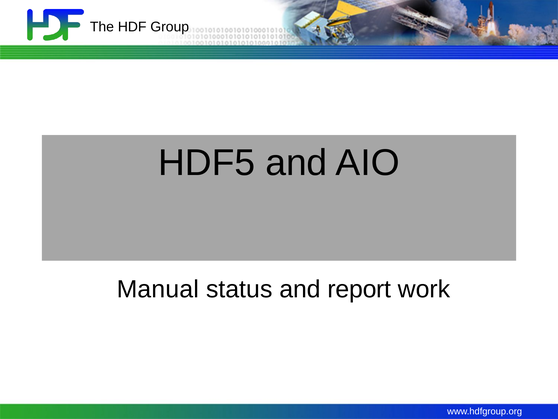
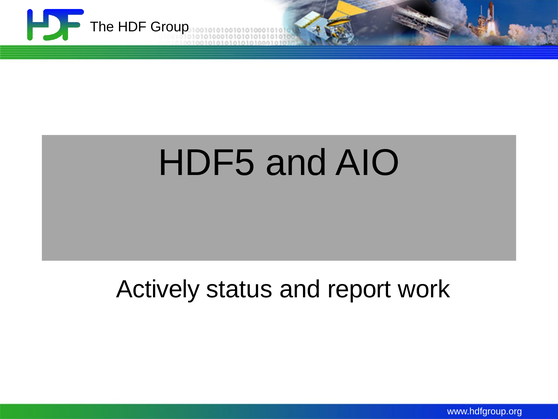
Manual: Manual -> Actively (158, 289)
